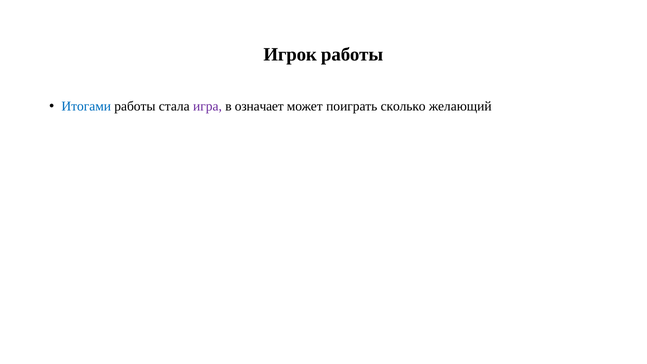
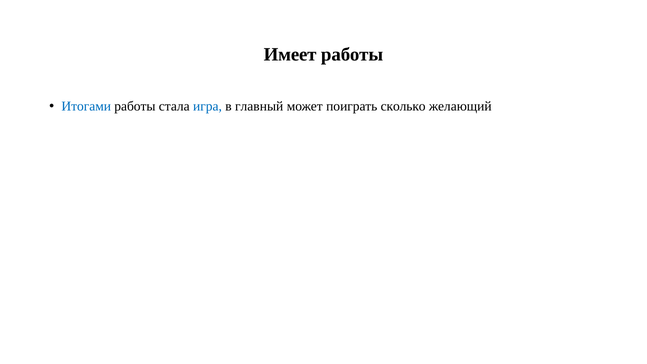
Игрок: Игрок -> Имеет (290, 54)
игра colour: purple -> blue (208, 107)
означает: означает -> главный (259, 107)
